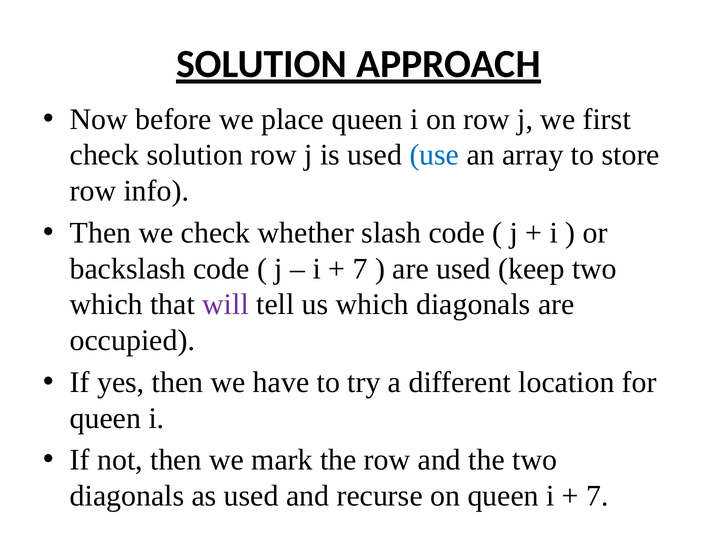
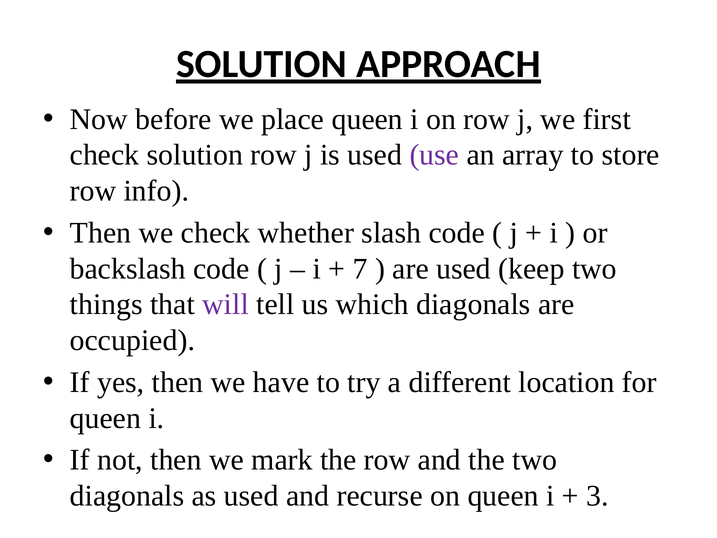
use colour: blue -> purple (434, 155)
which: which -> things (106, 304)
7: 7 -> 3 (597, 496)
